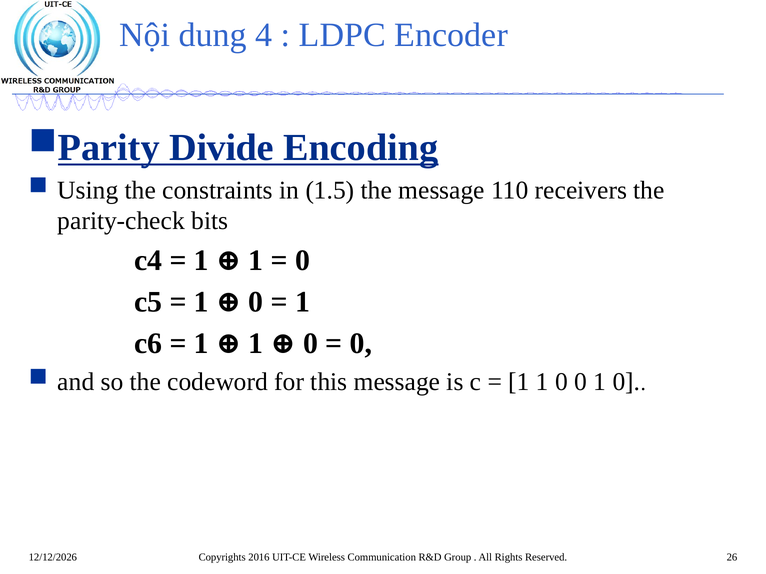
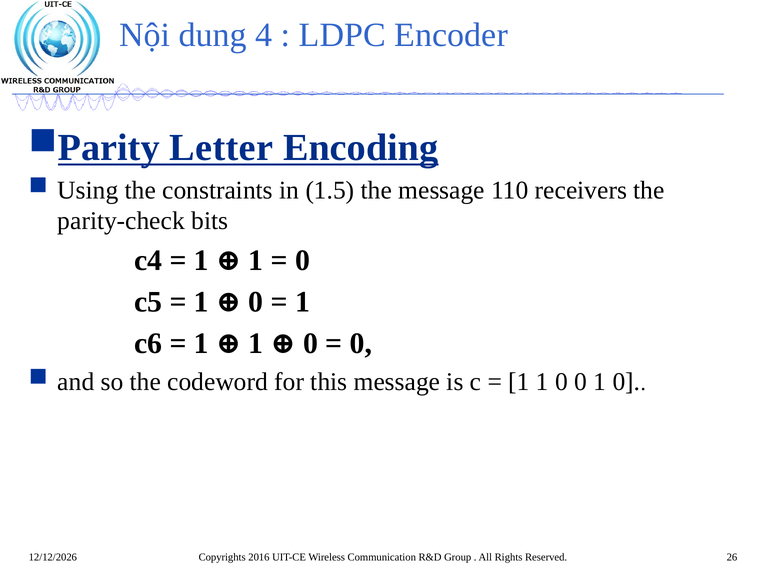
Divide: Divide -> Letter (221, 148)
